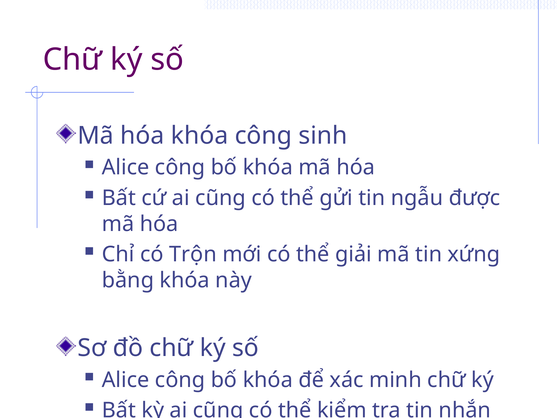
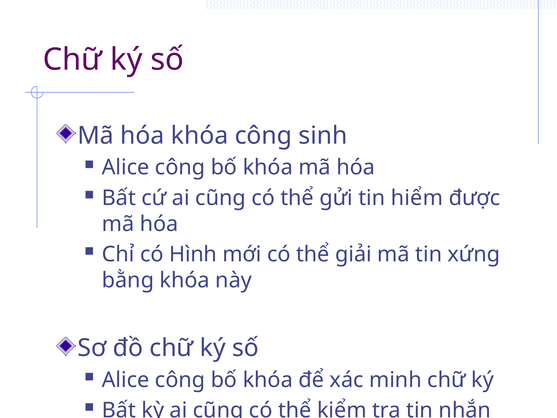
ngẫu: ngẫu -> hiểm (417, 198)
Trộn: Trộn -> Hình (193, 254)
